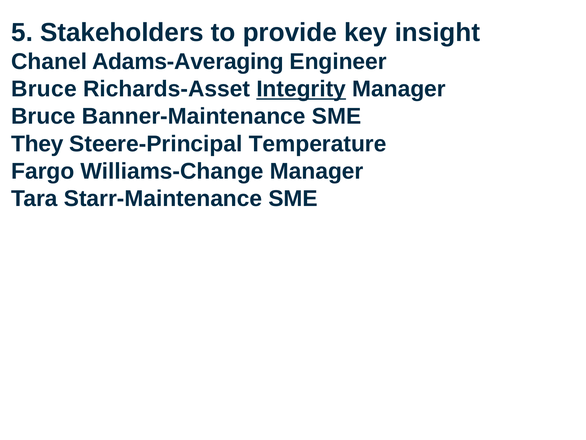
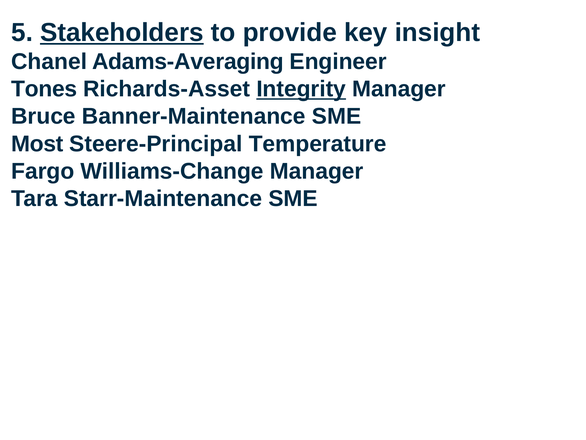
Stakeholders underline: none -> present (122, 32)
Bruce: Bruce -> Tones (44, 89)
They: They -> Most (37, 144)
